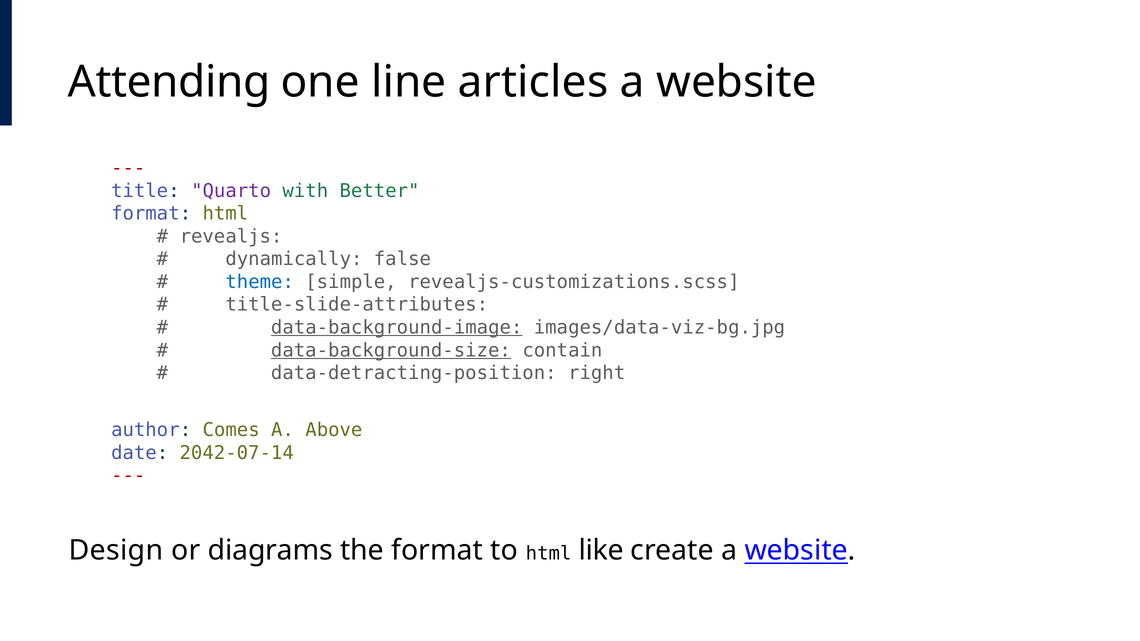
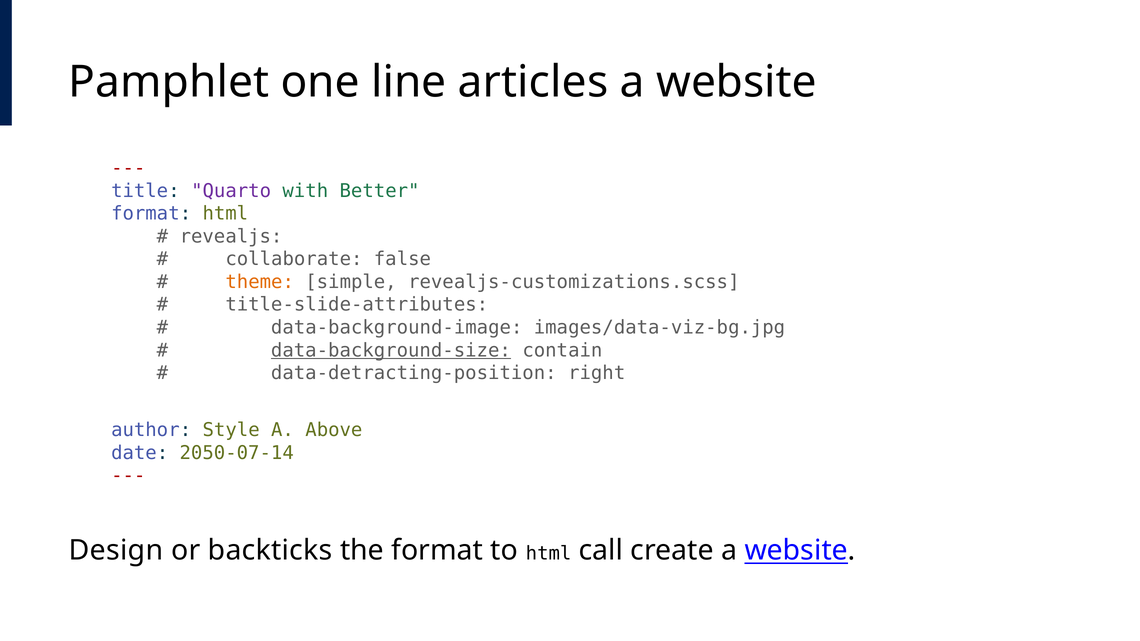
Attending: Attending -> Pamphlet (169, 82)
dynamically: dynamically -> collaborate (294, 259)
theme colour: blue -> orange (260, 282)
data-background-image underline: present -> none (397, 328)
Comes: Comes -> Style (231, 430)
2042-07-14: 2042-07-14 -> 2050-07-14 (237, 453)
diagrams: diagrams -> backticks (270, 551)
like: like -> call (601, 551)
